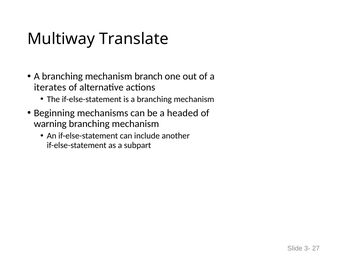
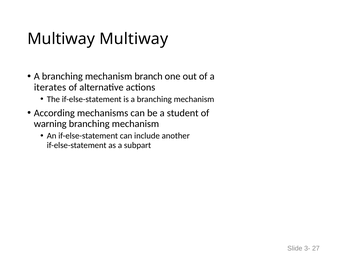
Multiway Translate: Translate -> Multiway (134, 39)
Beginning: Beginning -> According (54, 113)
headed: headed -> student (183, 113)
